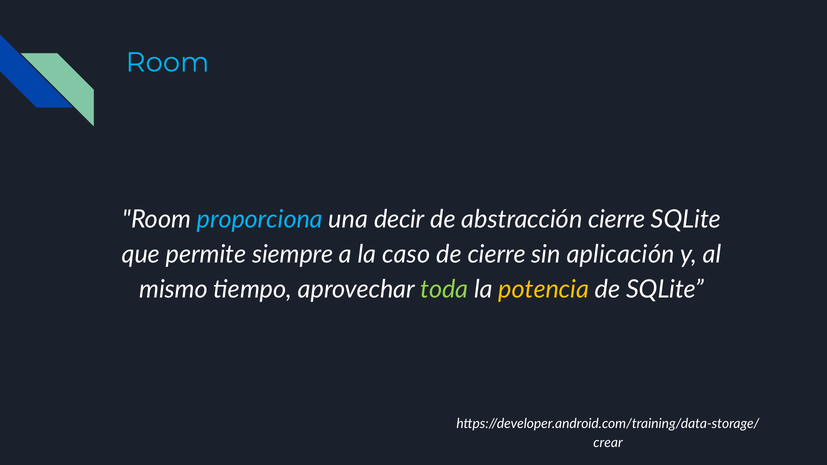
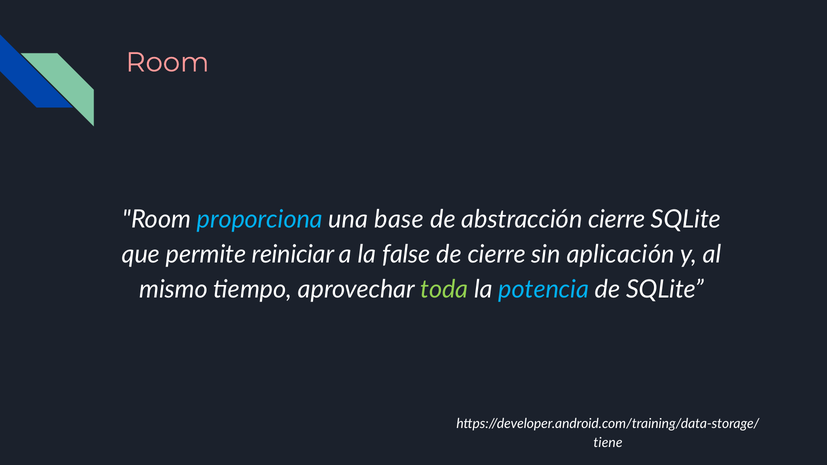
Room colour: light blue -> pink (167, 62)
decir: decir -> base (399, 220)
siempre: siempre -> reiniciar (293, 255)
caso: caso -> false (406, 255)
potencia colour: yellow -> light blue (544, 289)
crear: crear -> tiene (608, 443)
